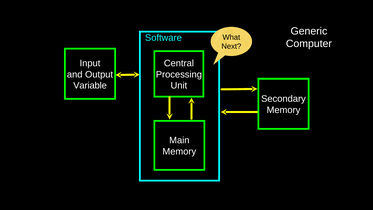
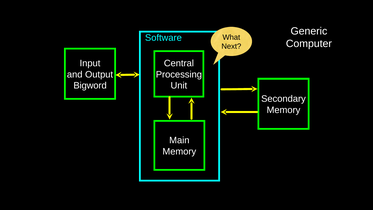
Variable: Variable -> Bigword (90, 86)
